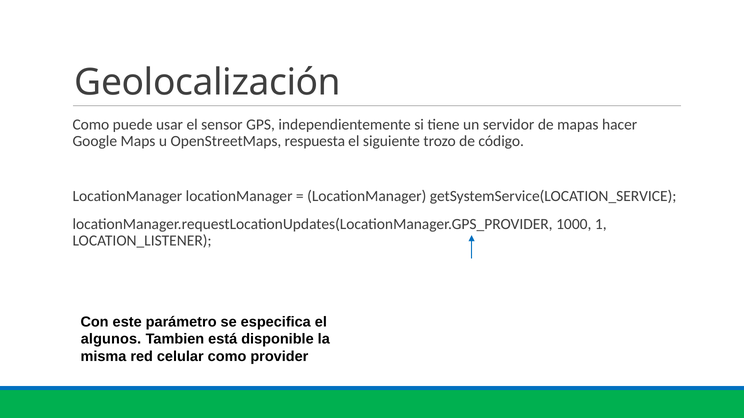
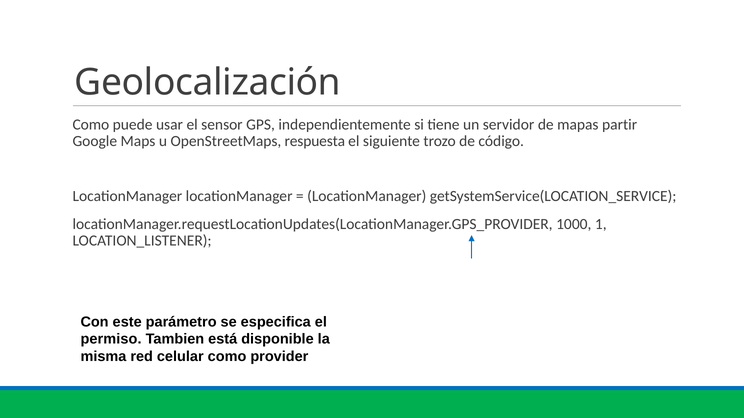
hacer: hacer -> partir (620, 125)
algunos: algunos -> permiso (111, 340)
